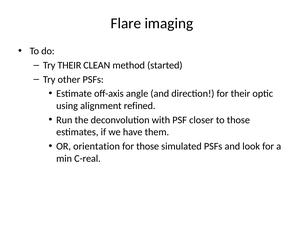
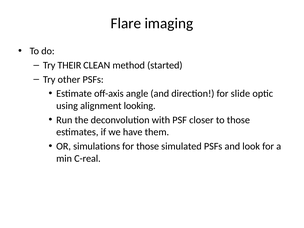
for their: their -> slide (240, 94)
refined: refined -> looking (140, 106)
orientation: orientation -> simulations (97, 146)
